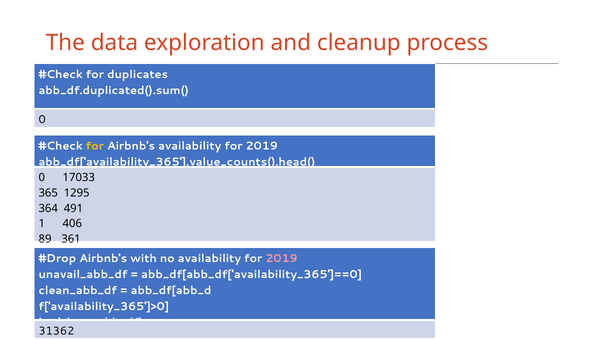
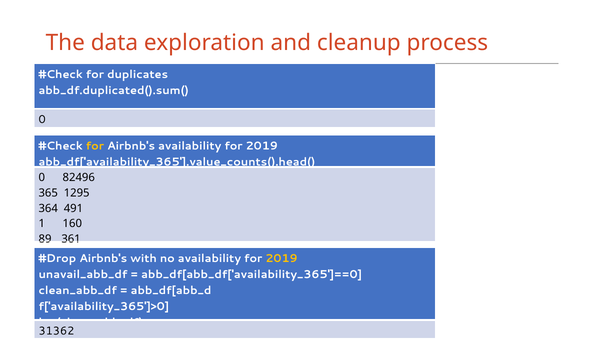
17033: 17033 -> 82496 (79, 177)
406: 406 -> 160 (72, 223)
2019 colour: pink -> yellow (282, 258)
